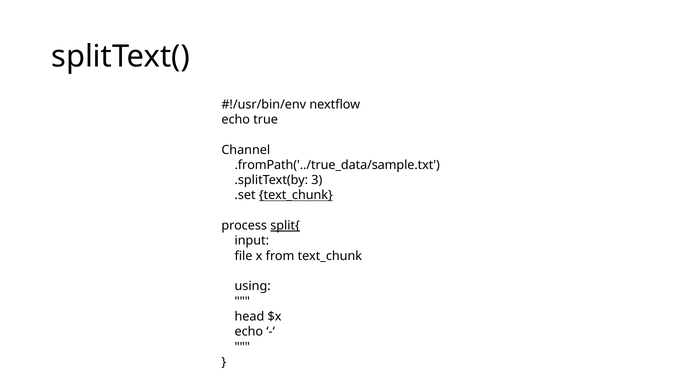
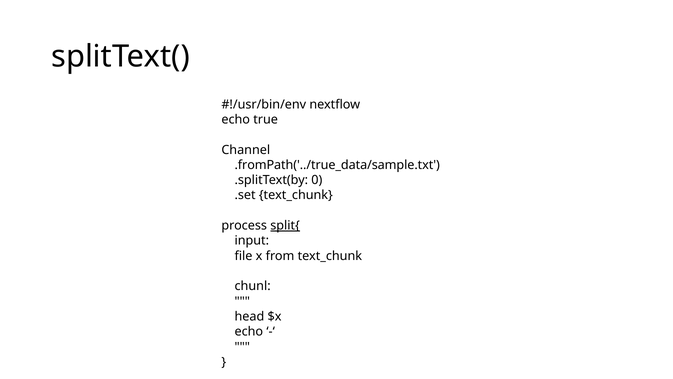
3: 3 -> 0 (317, 180)
text_chunk underline: present -> none (296, 195)
using: using -> chunl (253, 286)
